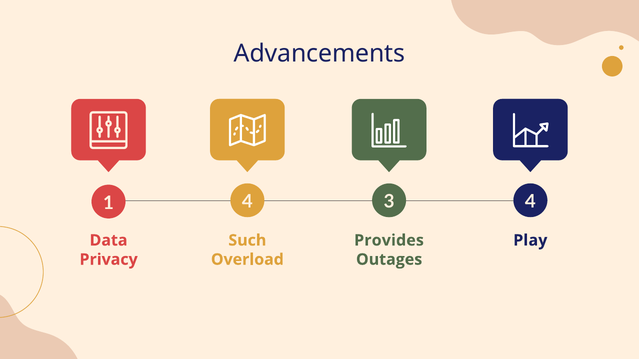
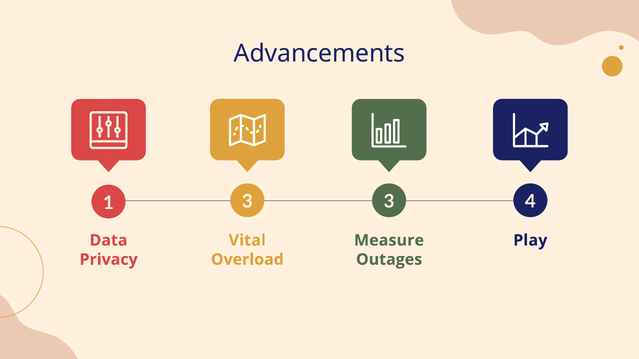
1 4: 4 -> 3 (247, 202)
Such: Such -> Vital (247, 241)
Provides: Provides -> Measure (389, 241)
